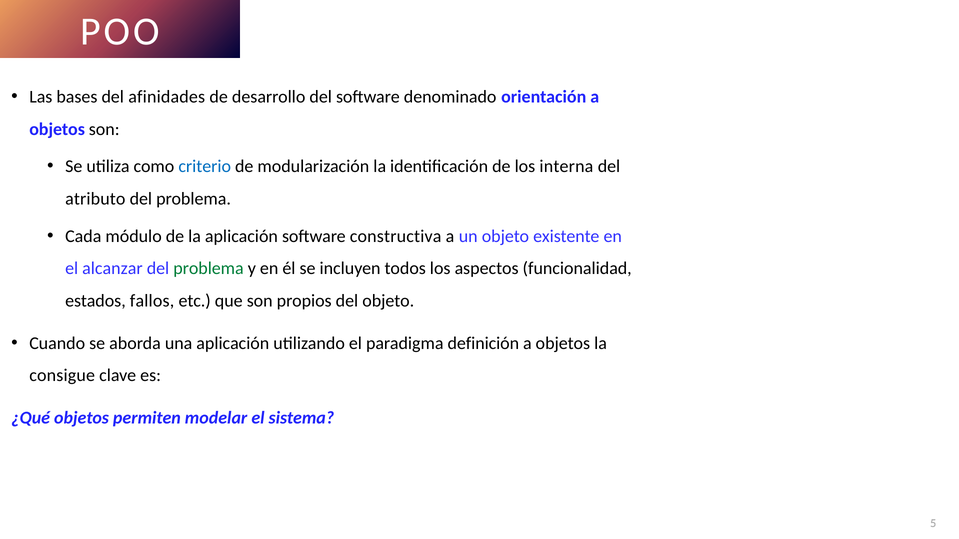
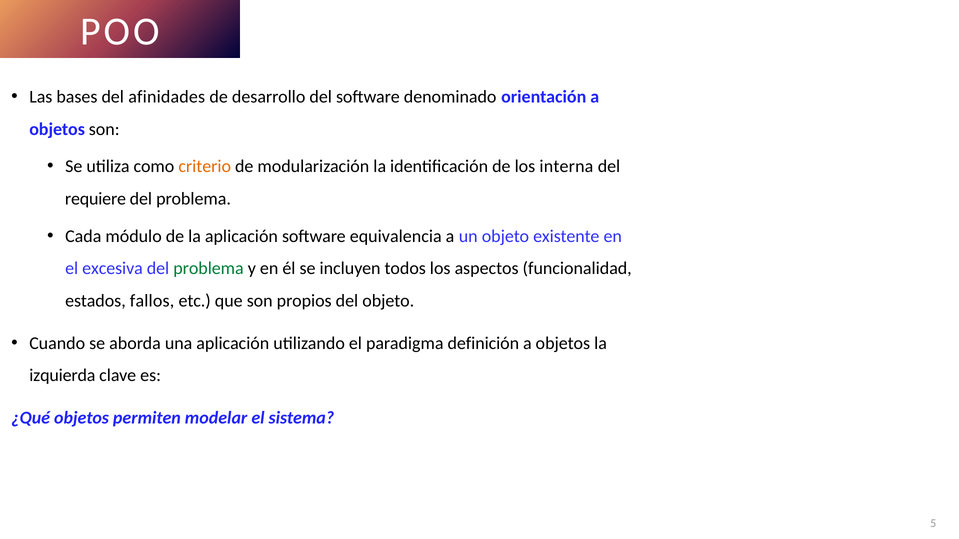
criterio colour: blue -> orange (205, 167)
atributo: atributo -> requiere (95, 199)
constructiva: constructiva -> equivalencia (396, 236)
alcanzar: alcanzar -> excesiva (112, 269)
consigue: consigue -> izquierda (62, 376)
